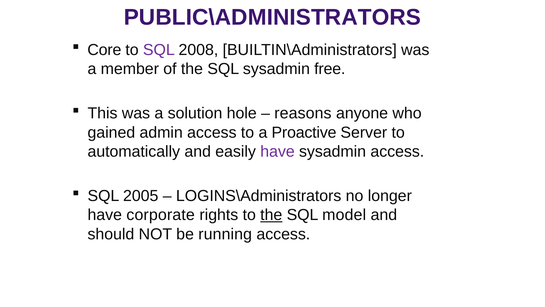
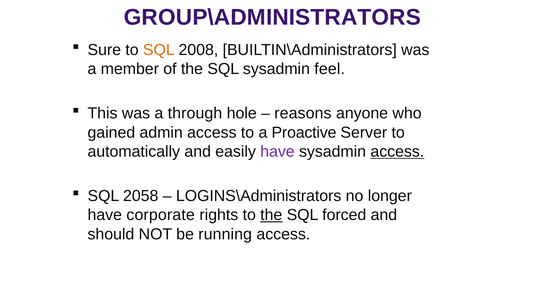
PUBLIC\ADMINISTRATORS: PUBLIC\ADMINISTRATORS -> GROUP\ADMINISTRATORS (272, 17)
Core: Core -> Sure (104, 50)
SQL colour: purple -> orange (159, 50)
free: free -> feel (330, 69)
solution: solution -> through (195, 113)
access underline: none -> present (397, 151)
2005: 2005 -> 2058 (141, 196)
model: model -> forced (344, 215)
